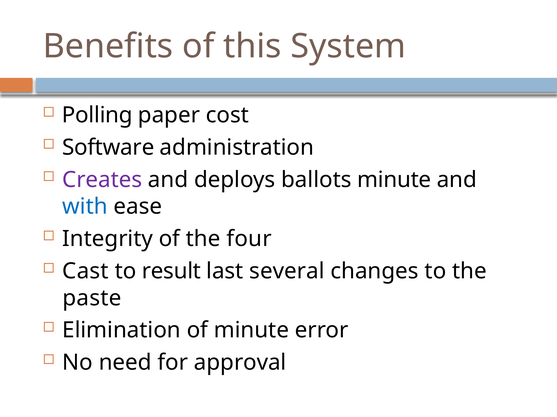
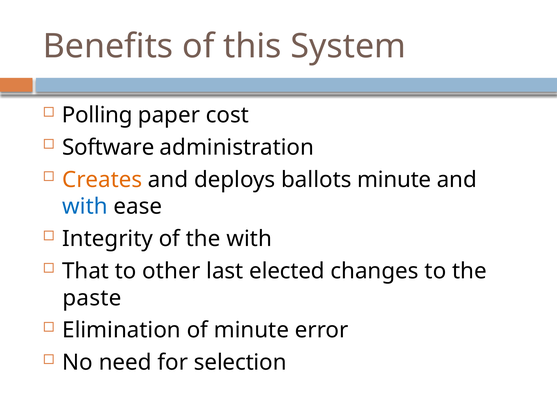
Creates colour: purple -> orange (102, 180)
the four: four -> with (249, 239)
Cast: Cast -> That (86, 272)
result: result -> other (171, 272)
several: several -> elected (287, 272)
approval: approval -> selection (240, 363)
